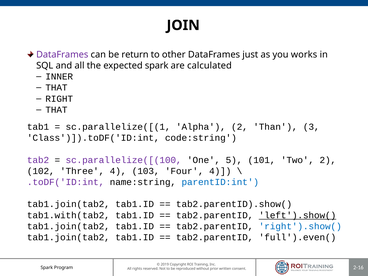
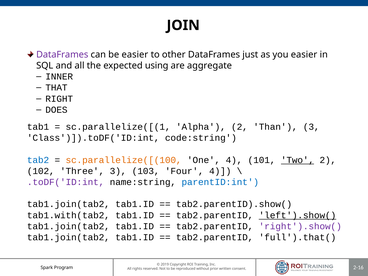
be return: return -> easier (135, 55)
you works: works -> easier (304, 55)
expected spark: spark -> using (157, 66)
calculated: calculated -> aggregate (209, 66)
THAT: THAT -> DOES (56, 110)
tab2 colour: purple -> blue (38, 160)
sc.parallelize([(100 colour: purple -> orange (124, 160)
One 5: 5 -> 4 (234, 160)
Two underline: none -> present (297, 160)
Three 4: 4 -> 3 (118, 171)
right').show( colour: blue -> purple (300, 226)
full').even(: full').even( -> full').that( (297, 237)
